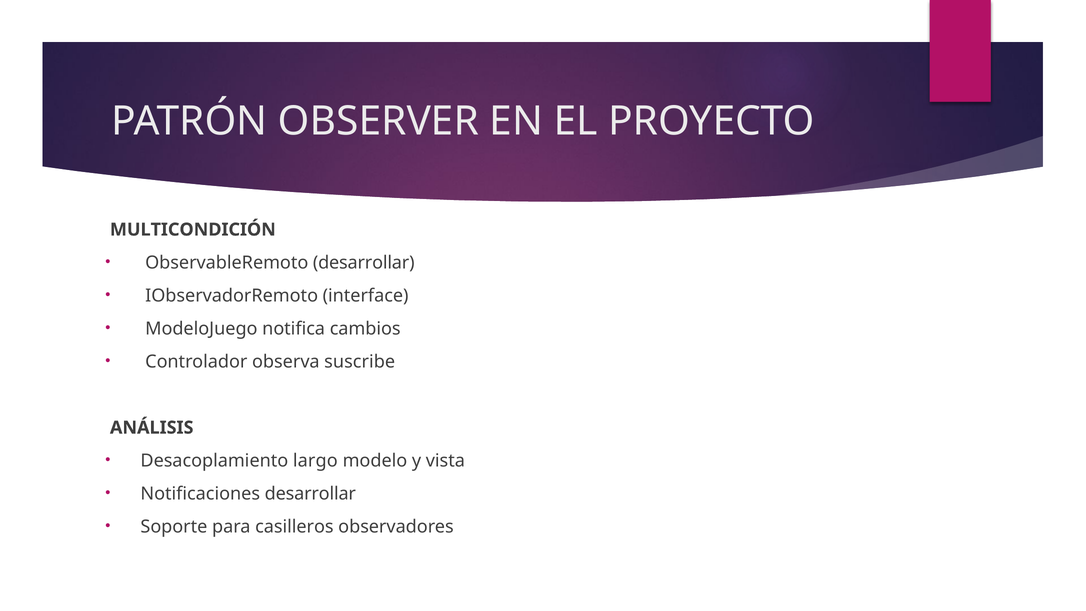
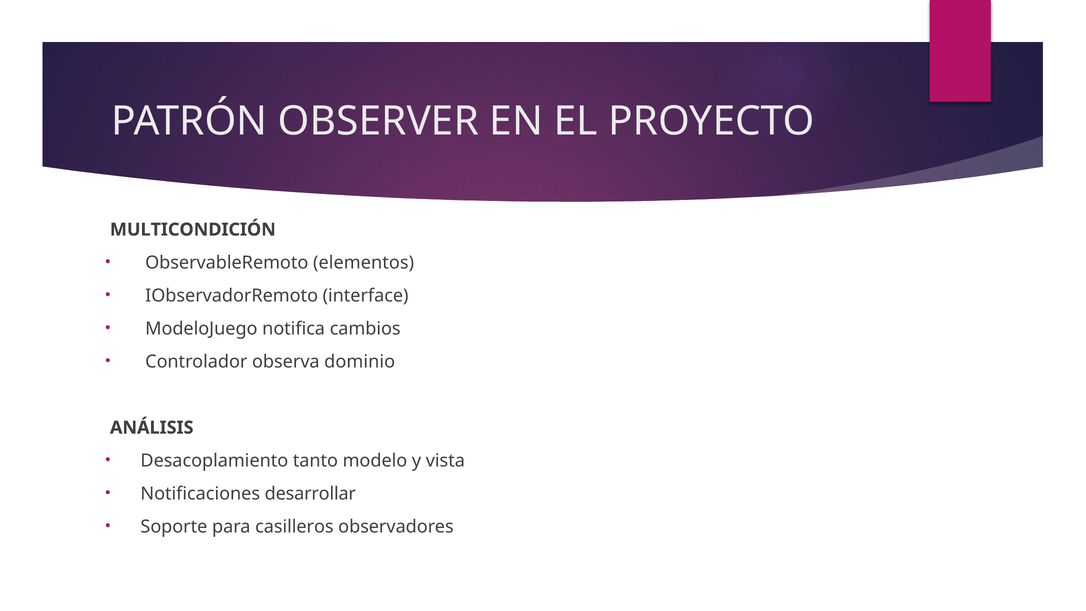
ObservableRemoto desarrollar: desarrollar -> elementos (364, 263)
suscribe: suscribe -> dominio (360, 362)
largo: largo -> tanto (315, 461)
